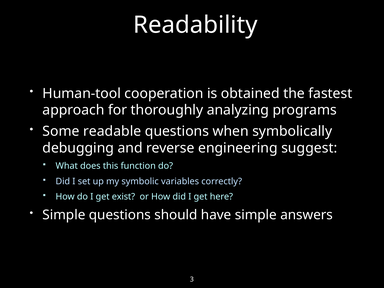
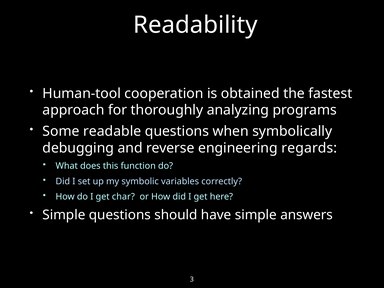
suggest: suggest -> regards (309, 148)
exist: exist -> char (123, 197)
